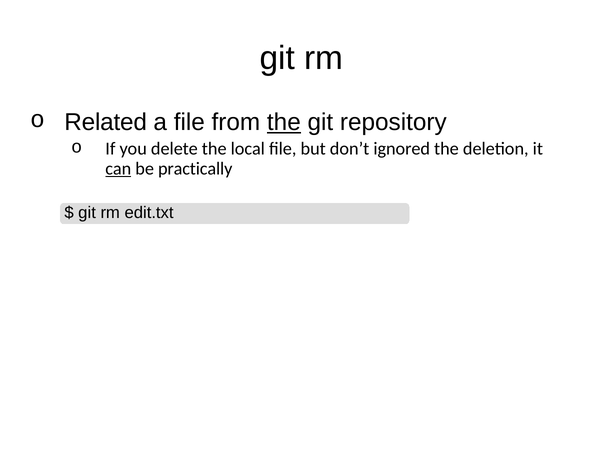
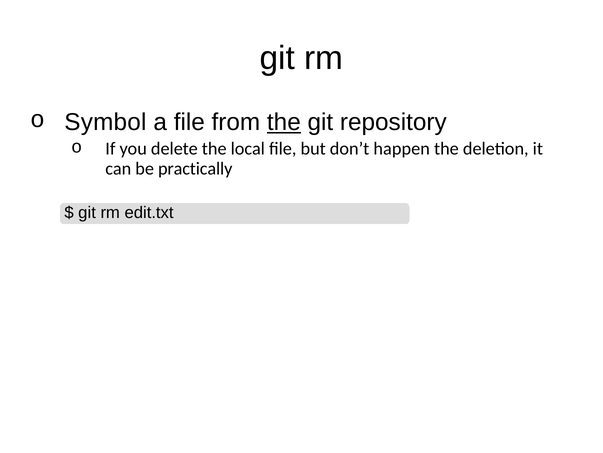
Related: Related -> Symbol (105, 122)
ignored: ignored -> happen (402, 149)
can underline: present -> none (118, 168)
